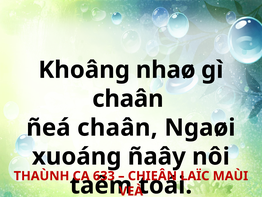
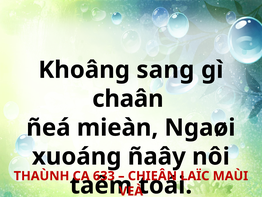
nhaø: nhaø -> sang (165, 70)
ñeá chaân: chaân -> mieàn (118, 127)
